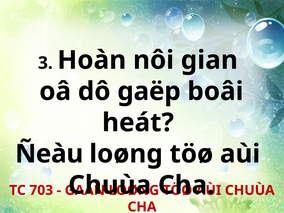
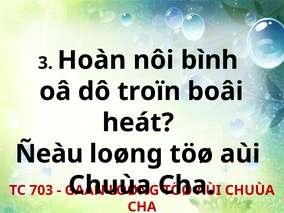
gian: gian -> bình (209, 60)
gaëp: gaëp -> troïn (149, 91)
